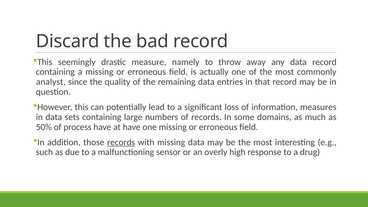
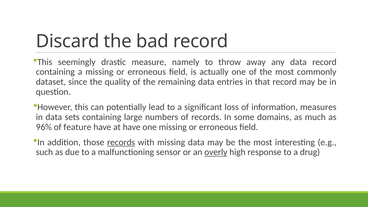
analyst: analyst -> dataset (51, 82)
50%: 50% -> 96% (44, 127)
process: process -> feature (77, 127)
overly underline: none -> present (216, 152)
